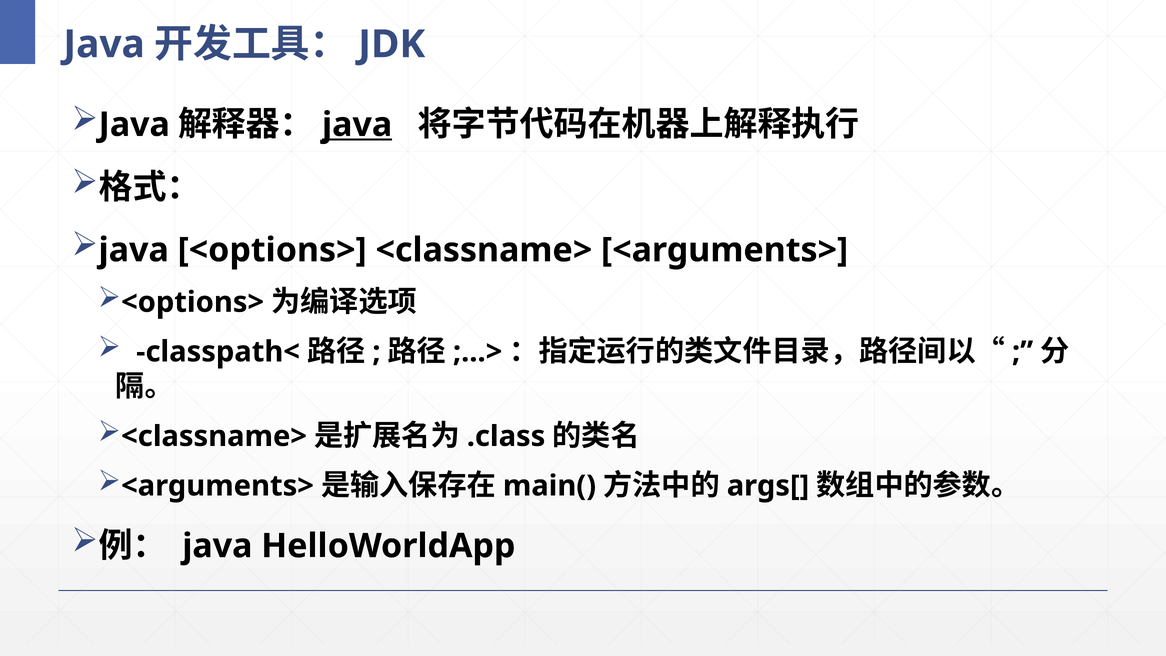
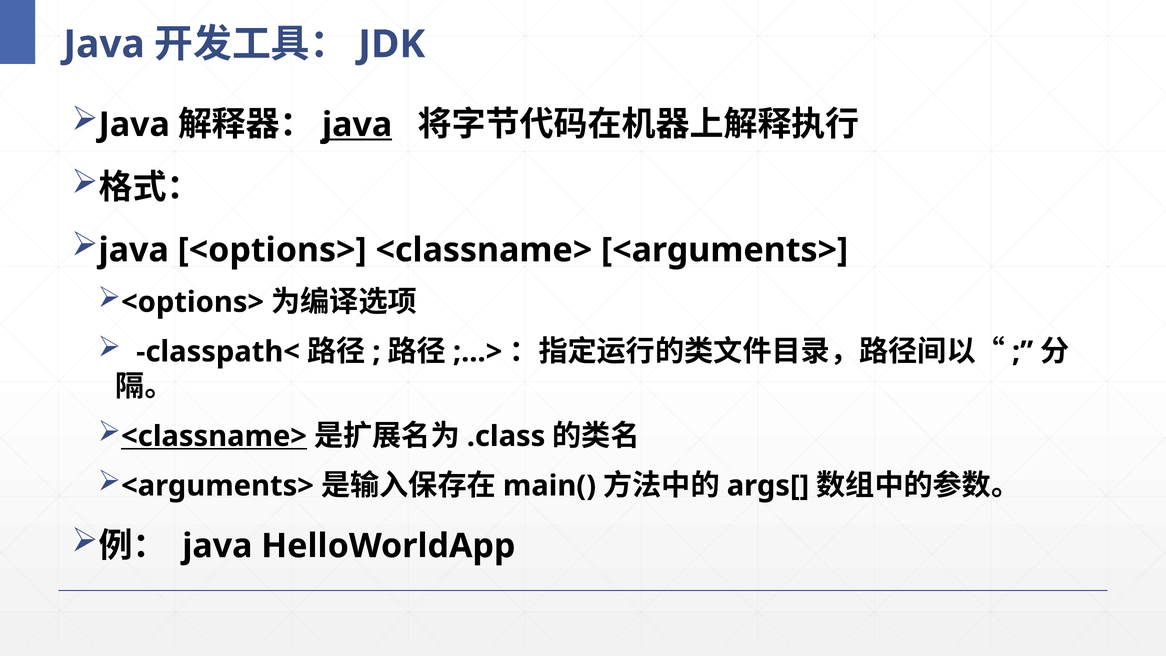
<classname> underline: none -> present (214, 436)
